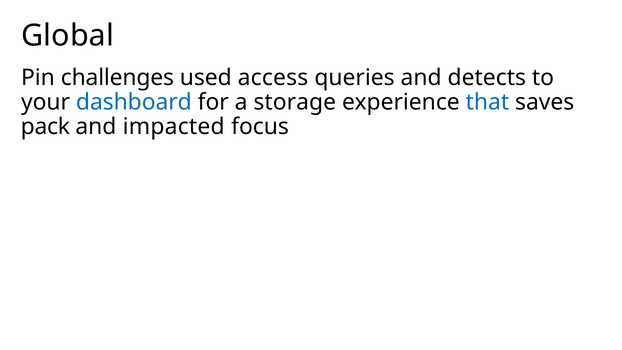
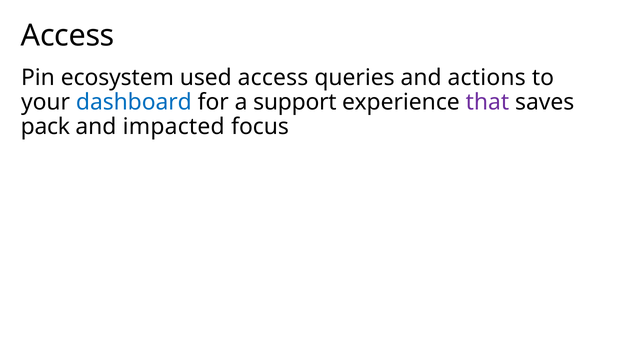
Global: Global -> Access (68, 36)
challenges: challenges -> ecosystem (117, 77)
detects: detects -> actions (487, 77)
storage: storage -> support (295, 102)
that colour: blue -> purple (487, 102)
